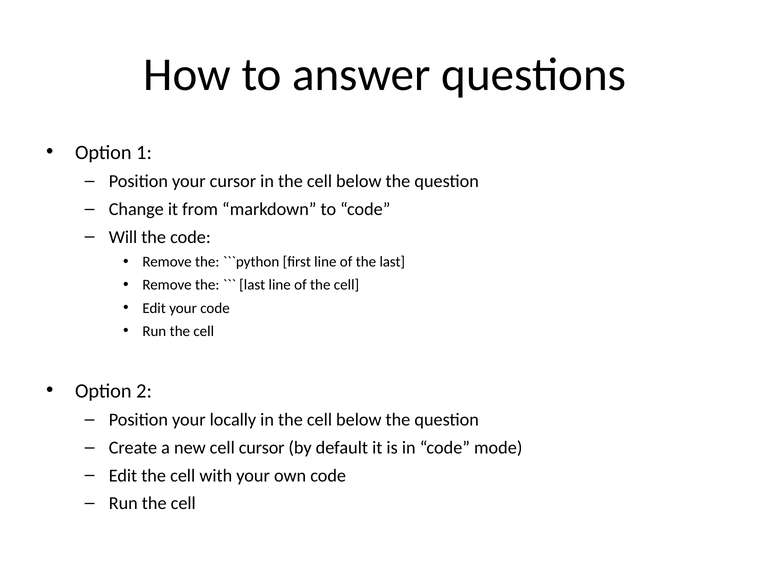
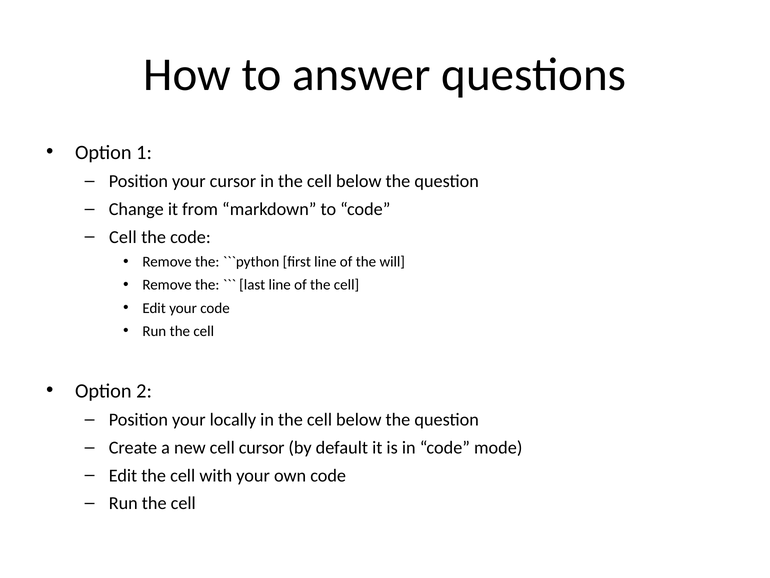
Will: Will -> Cell (123, 237)
the last: last -> will (392, 262)
